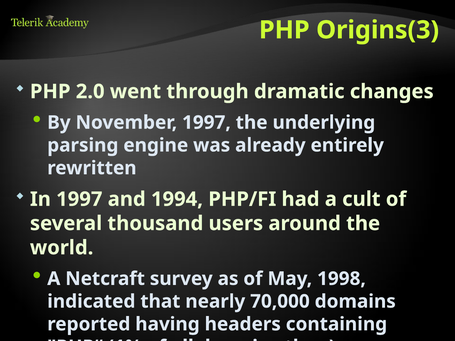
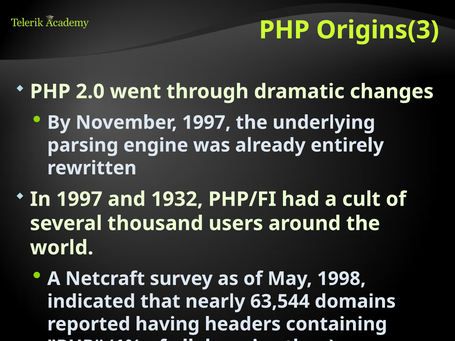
1994: 1994 -> 1932 (177, 199)
70,000: 70,000 -> 63,544 (280, 302)
